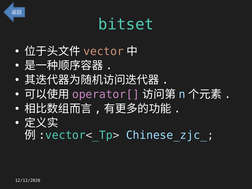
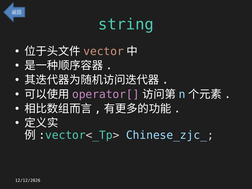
bitset: bitset -> string (126, 24)
